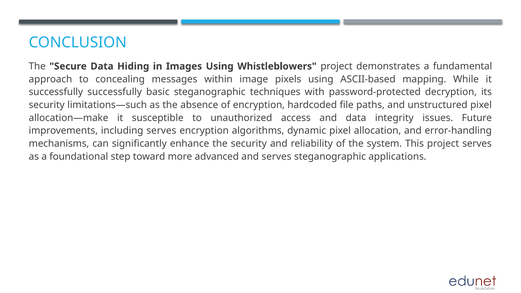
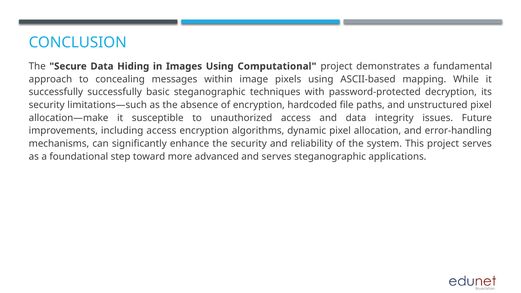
Whistleblowers: Whistleblowers -> Computational (277, 66)
including serves: serves -> access (161, 131)
